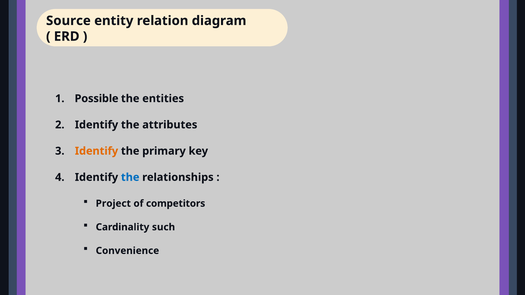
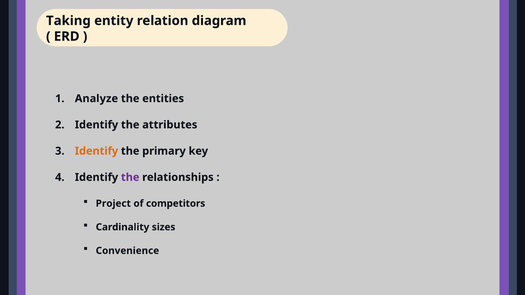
Source: Source -> Taking (68, 21)
Possible: Possible -> Analyze (96, 99)
the colour: blue -> purple (130, 177)
such: such -> sizes (164, 227)
